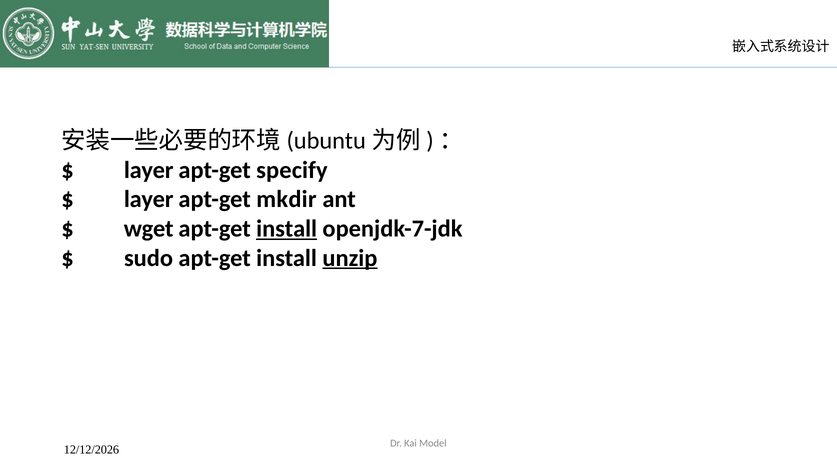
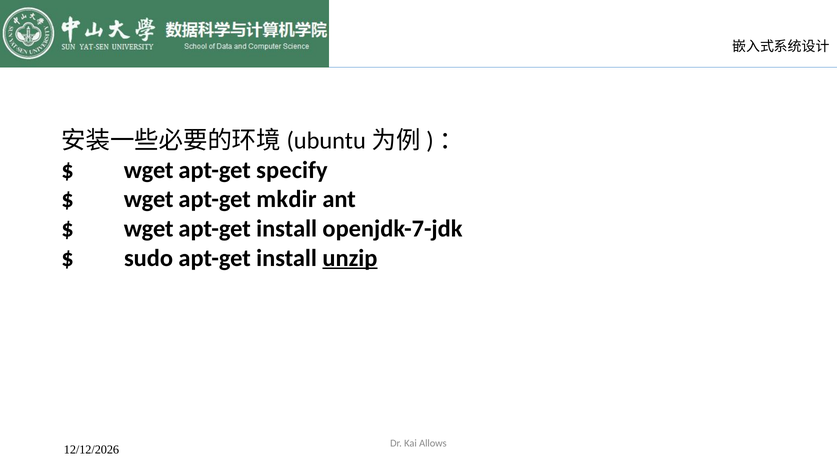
layer: layer -> wget (149, 170)
layer: layer -> wget (149, 199)
install underline: present -> none (287, 229)
Model: Model -> Allows (433, 443)
